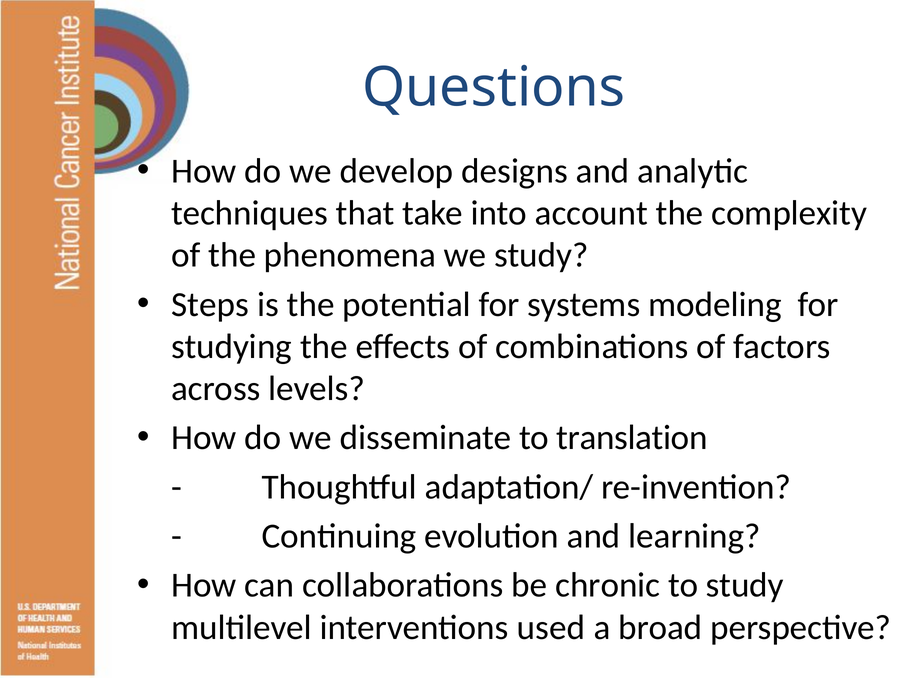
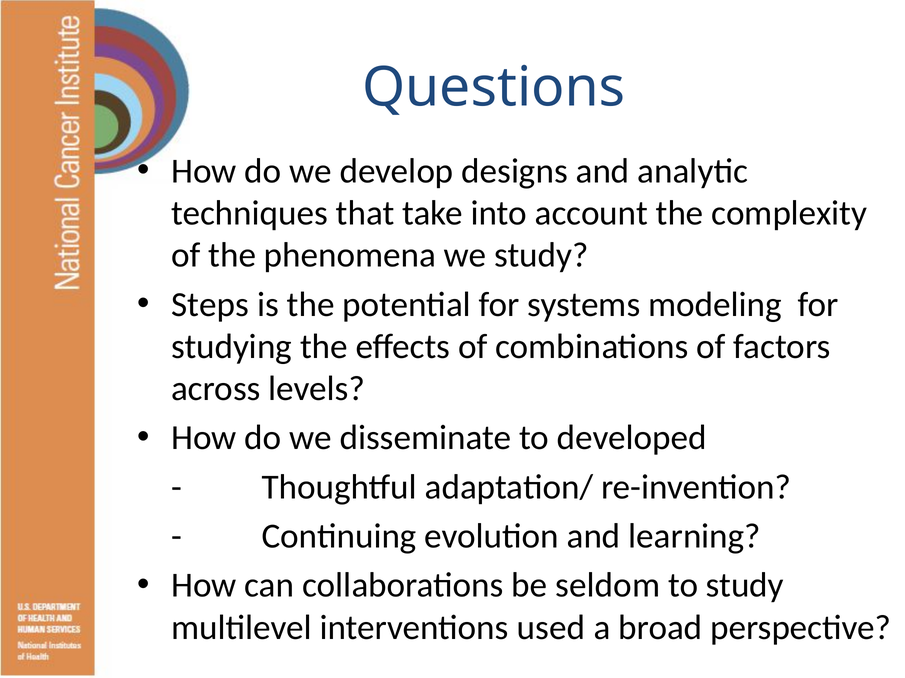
translation: translation -> developed (632, 438)
chronic: chronic -> seldom (608, 586)
